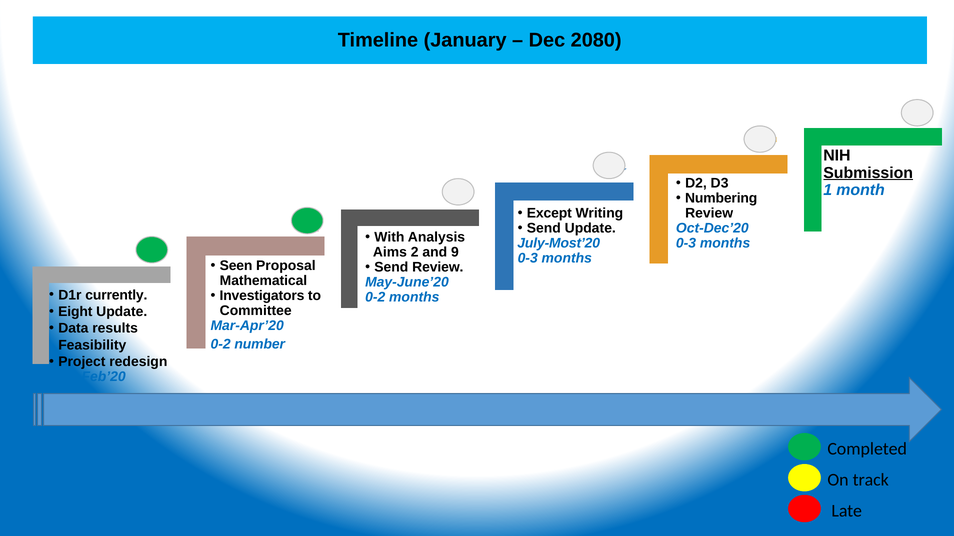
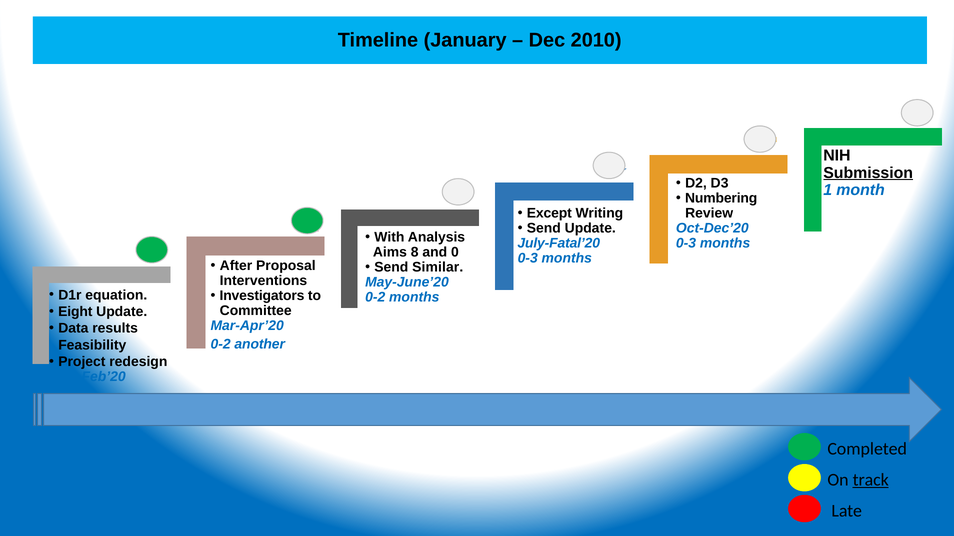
2080: 2080 -> 2010 (596, 40)
July-Most’20: July-Most’20 -> July-Fatal’20 (559, 243)
2: 2 -> 8 (415, 252)
9: 9 -> 0 (455, 252)
Seen: Seen -> After (236, 266)
Send Review: Review -> Similar (438, 267)
Mathematical: Mathematical -> Interventions (263, 281)
currently: currently -> equation (116, 295)
number: number -> another (260, 345)
track underline: none -> present (871, 481)
